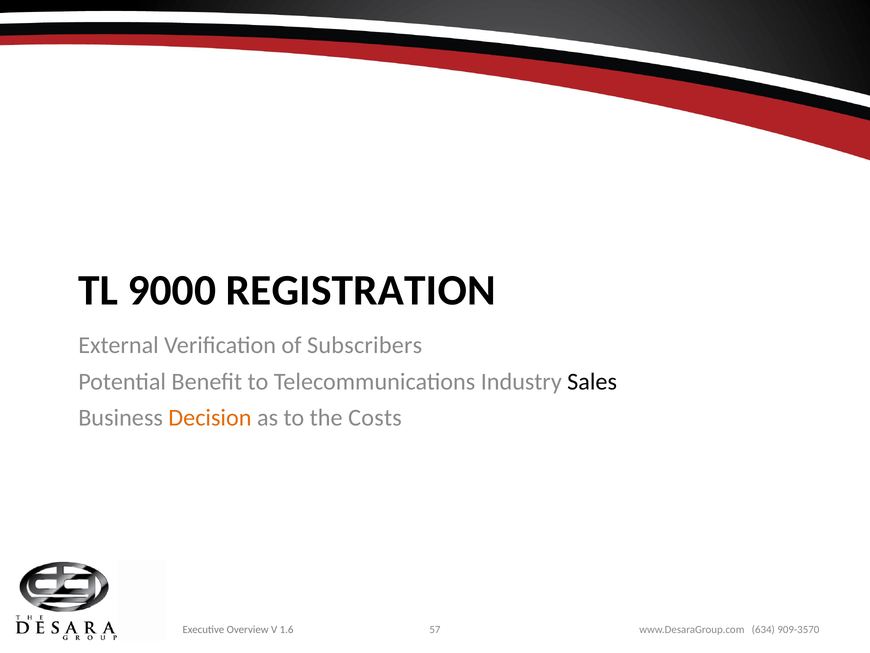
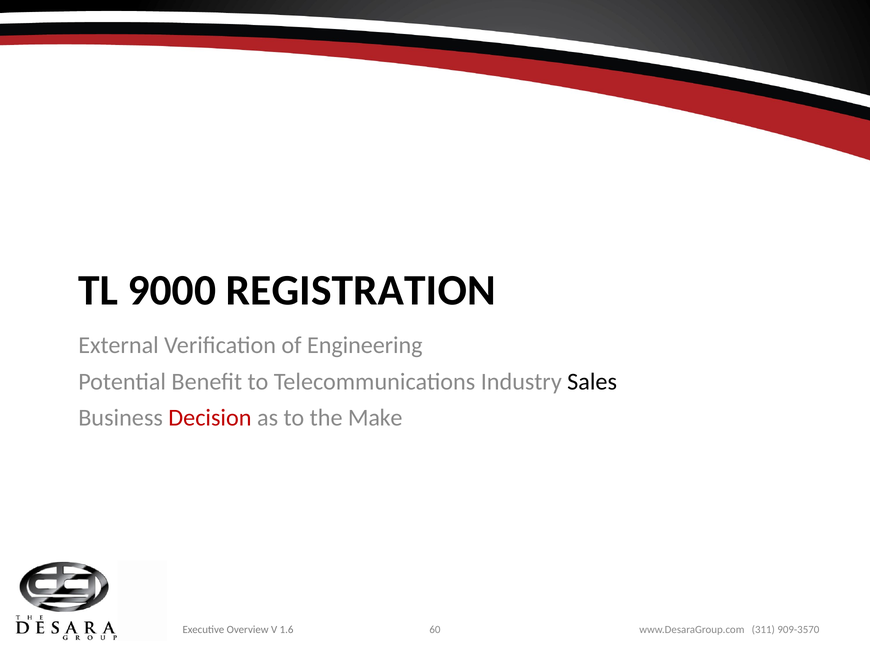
Subscribers: Subscribers -> Engineering (365, 345)
Decision colour: orange -> red (210, 418)
Costs: Costs -> Make (375, 418)
57: 57 -> 60 (435, 629)
634: 634 -> 311 (763, 629)
